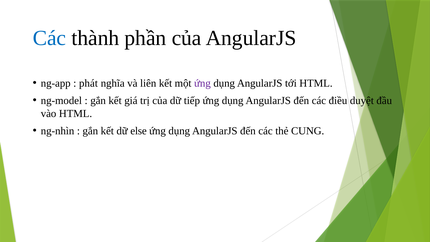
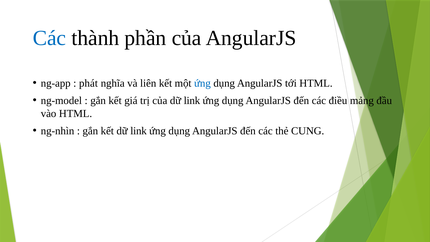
ứng colour: purple -> blue (202, 83)
của dữ tiếp: tiếp -> link (192, 101)
duyệt: duyệt -> mảng (362, 101)
kết dữ else: else -> link (139, 131)
